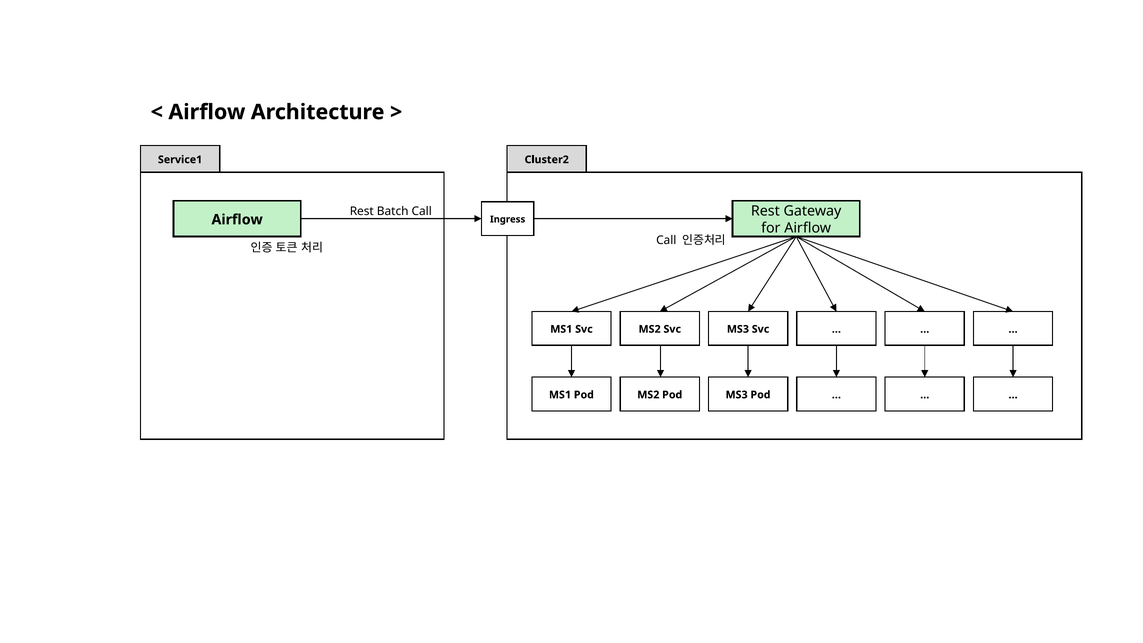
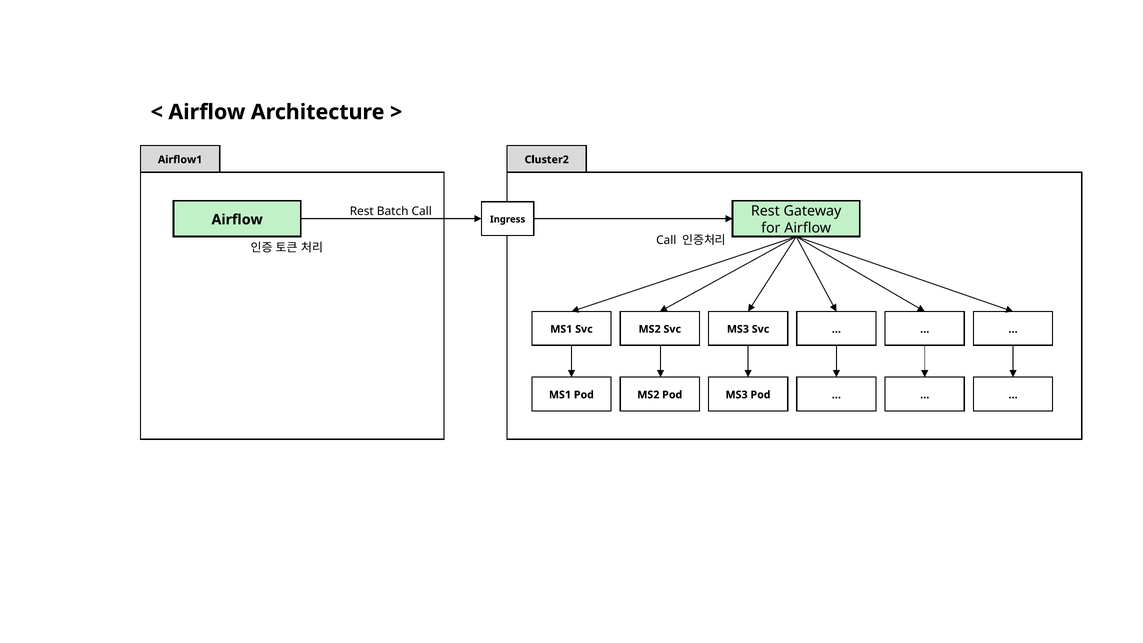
Service1: Service1 -> Airflow1 (180, 160)
